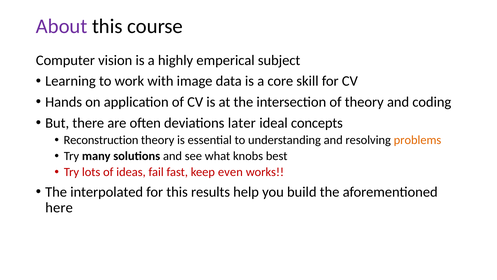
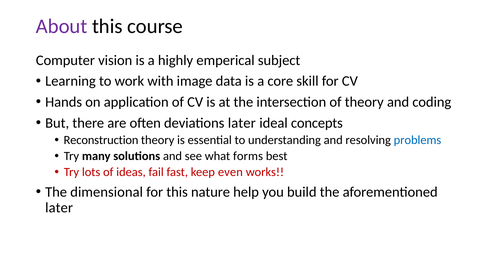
problems colour: orange -> blue (417, 140)
knobs: knobs -> forms (248, 156)
interpolated: interpolated -> dimensional (107, 192)
results: results -> nature (211, 192)
here: here -> later (59, 207)
